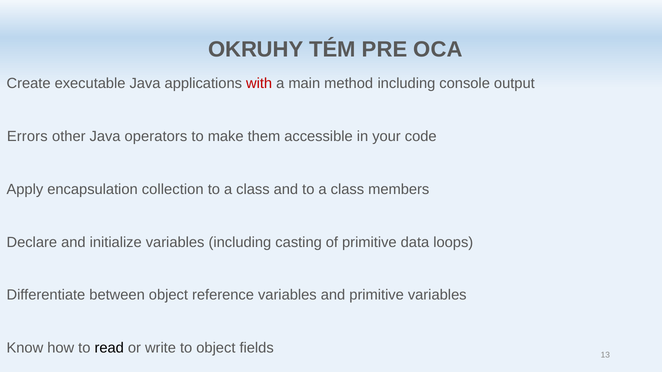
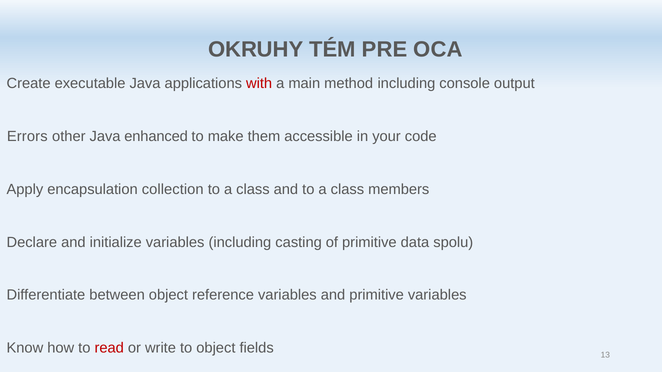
operators: operators -> enhanced (156, 137)
loops: loops -> spolu (453, 242)
read colour: black -> red (109, 348)
